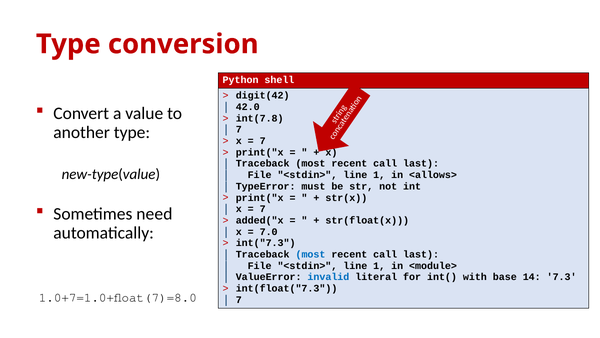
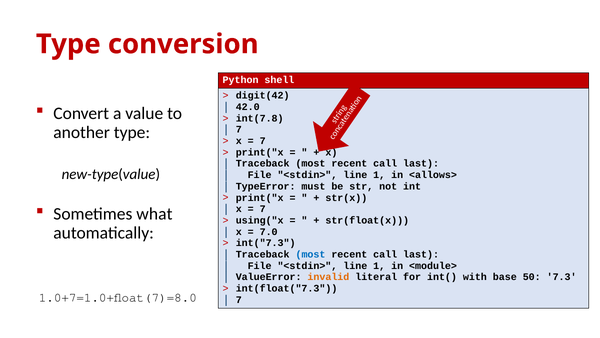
need: need -> what (154, 214)
added("x: added("x -> using("x (260, 220)
invalid colour: blue -> orange (328, 277)
14: 14 -> 50 (532, 277)
